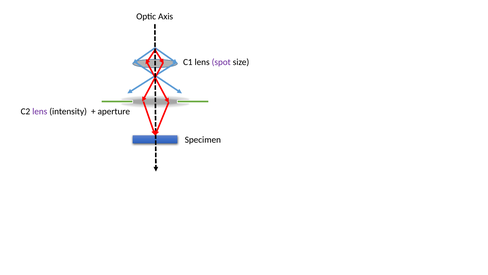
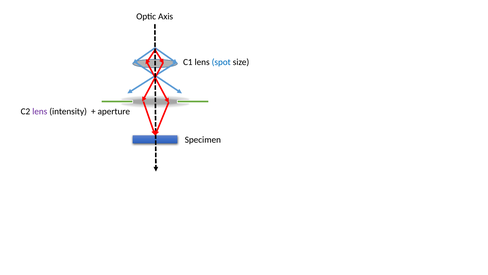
spot colour: purple -> blue (221, 62)
